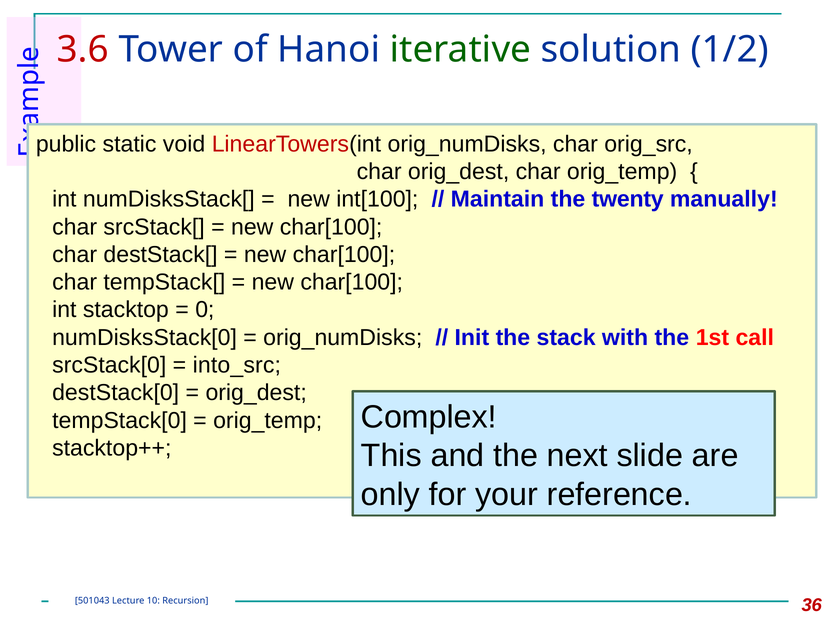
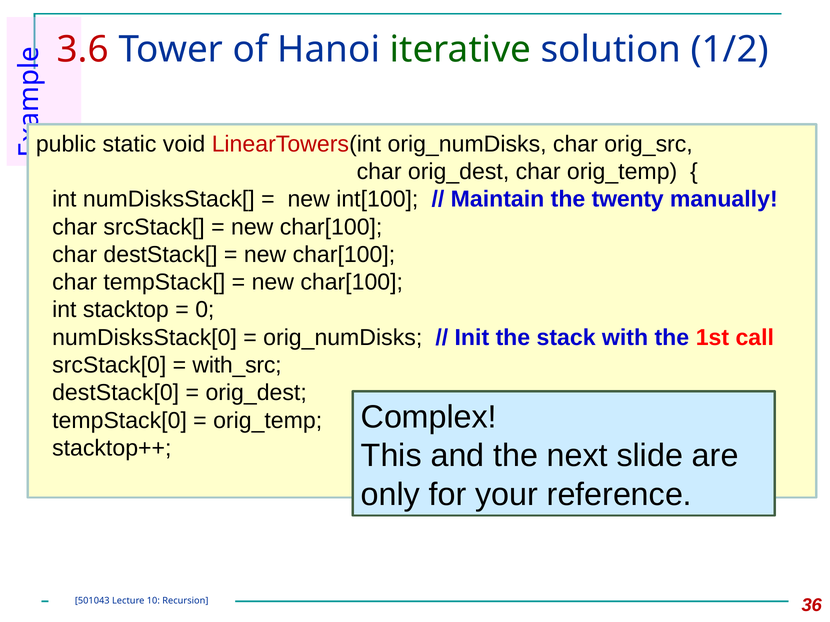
into_src: into_src -> with_src (237, 365)
